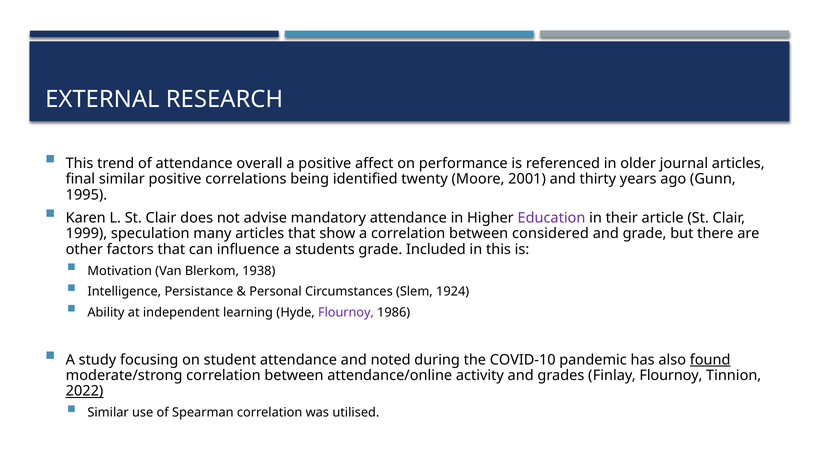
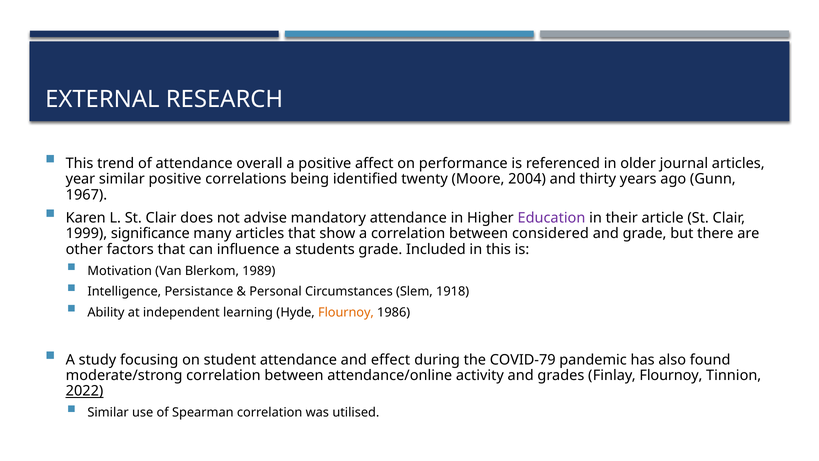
final: final -> year (80, 179)
2001: 2001 -> 2004 (527, 179)
1995: 1995 -> 1967 (86, 195)
speculation: speculation -> significance (150, 233)
1938: 1938 -> 1989 (259, 271)
1924: 1924 -> 1918 (453, 292)
Flournoy colour: purple -> orange (346, 312)
noted: noted -> effect (391, 359)
COVID-10: COVID-10 -> COVID-79 (523, 359)
found underline: present -> none (710, 359)
